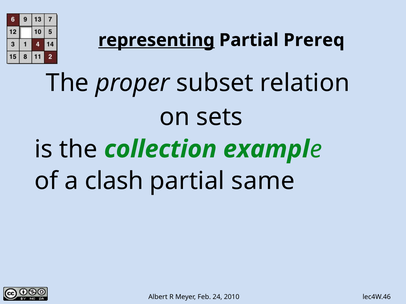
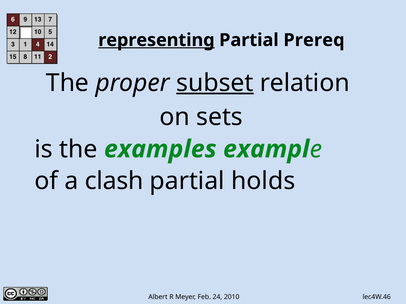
subset underline: none -> present (215, 83)
collection: collection -> examples (160, 149)
same: same -> holds (263, 181)
